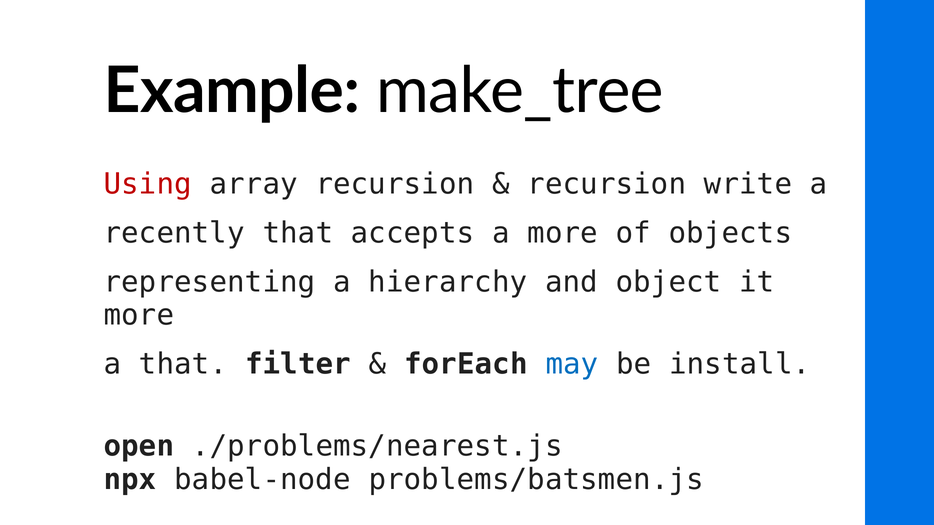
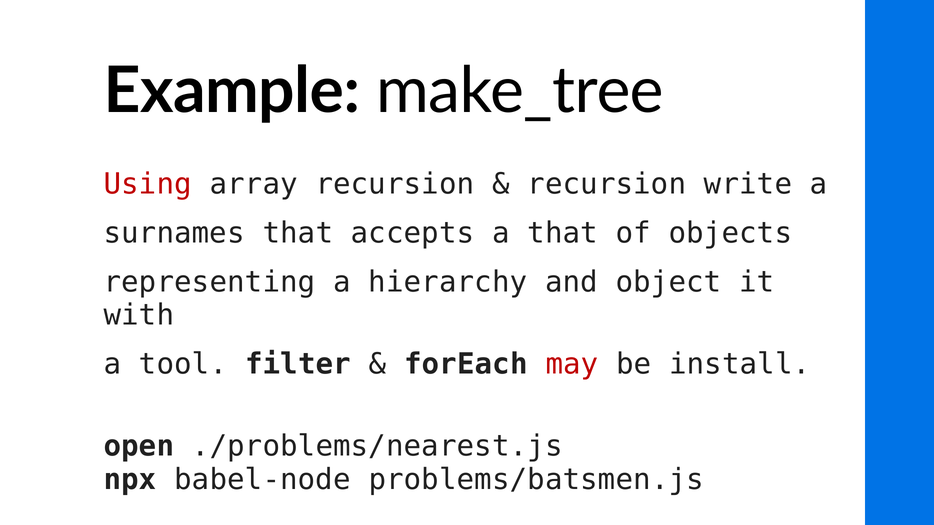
recently: recently -> surnames (174, 233)
a more: more -> that (563, 233)
more: more -> with (139, 316)
a that: that -> tool (183, 364)
may colour: blue -> red (572, 364)
